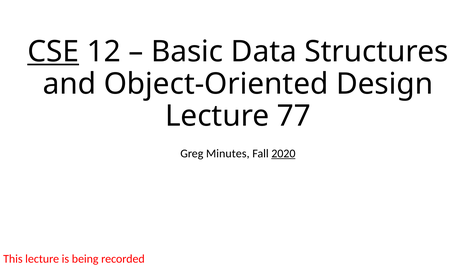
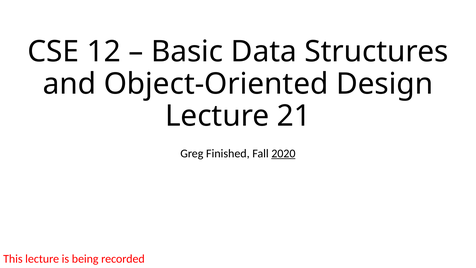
CSE underline: present -> none (53, 52)
77: 77 -> 21 (294, 116)
Minutes: Minutes -> Finished (228, 153)
